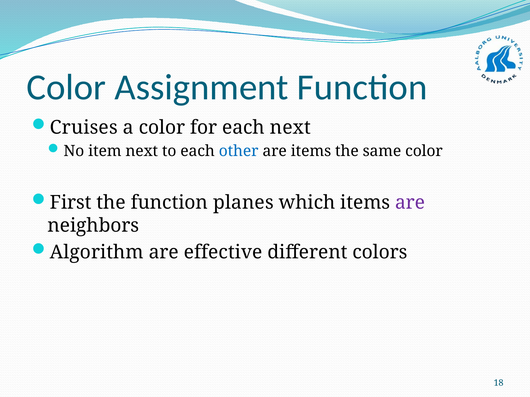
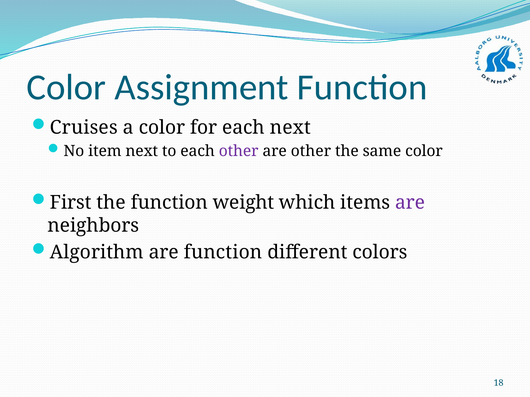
other colour: blue -> purple (239, 151)
are items: items -> other (311, 151)
planes: planes -> weight (244, 203)
are effective: effective -> function (223, 253)
